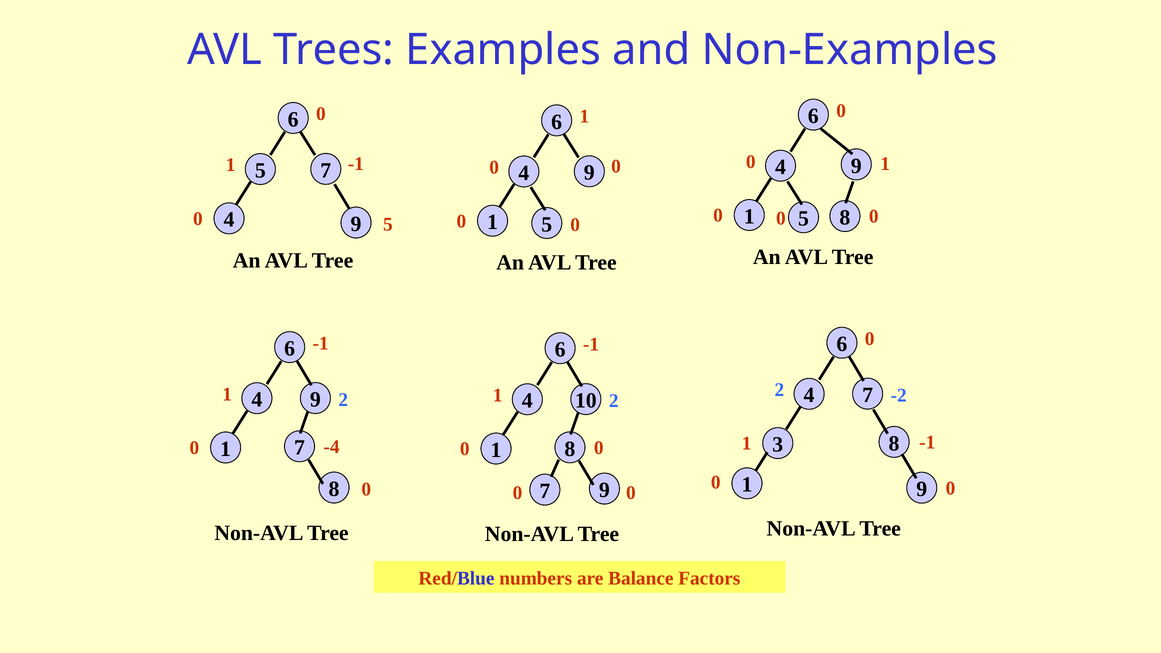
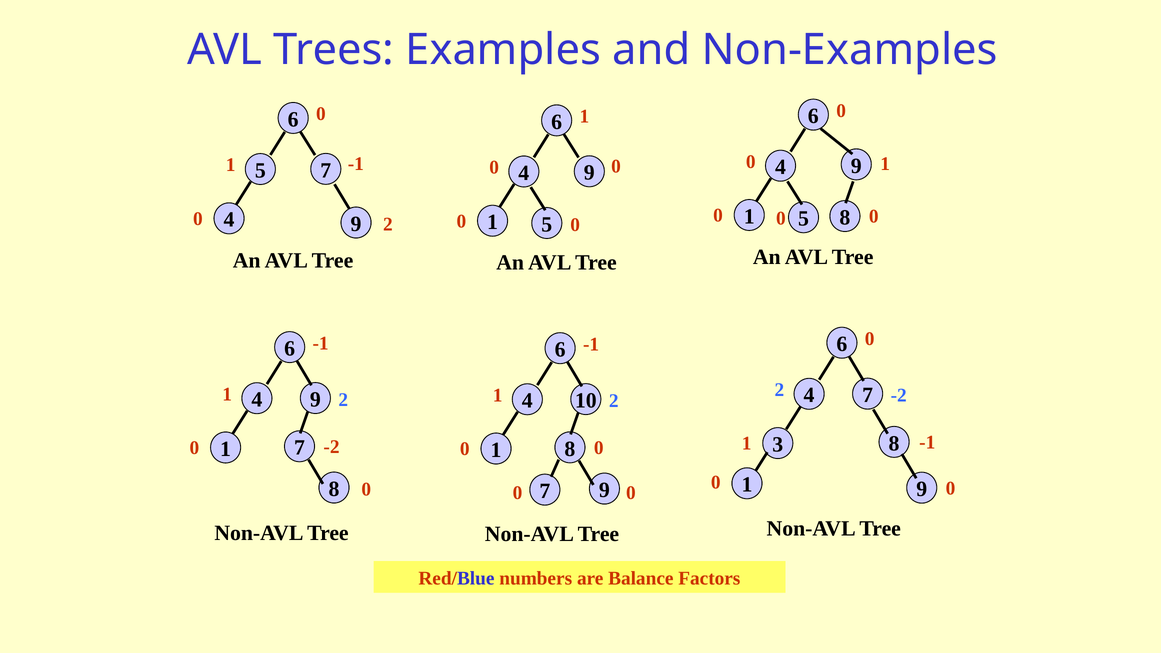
5: 5 -> 2 (388, 224)
-4: -4 -> -2 (332, 447)
